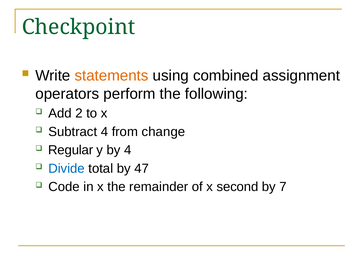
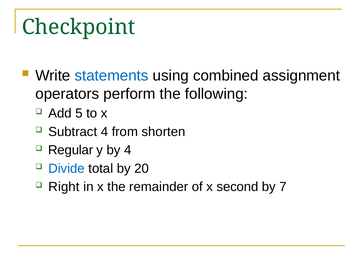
statements colour: orange -> blue (112, 75)
2: 2 -> 5 (79, 113)
change: change -> shorten (163, 131)
47: 47 -> 20 (142, 168)
Code: Code -> Right (64, 186)
